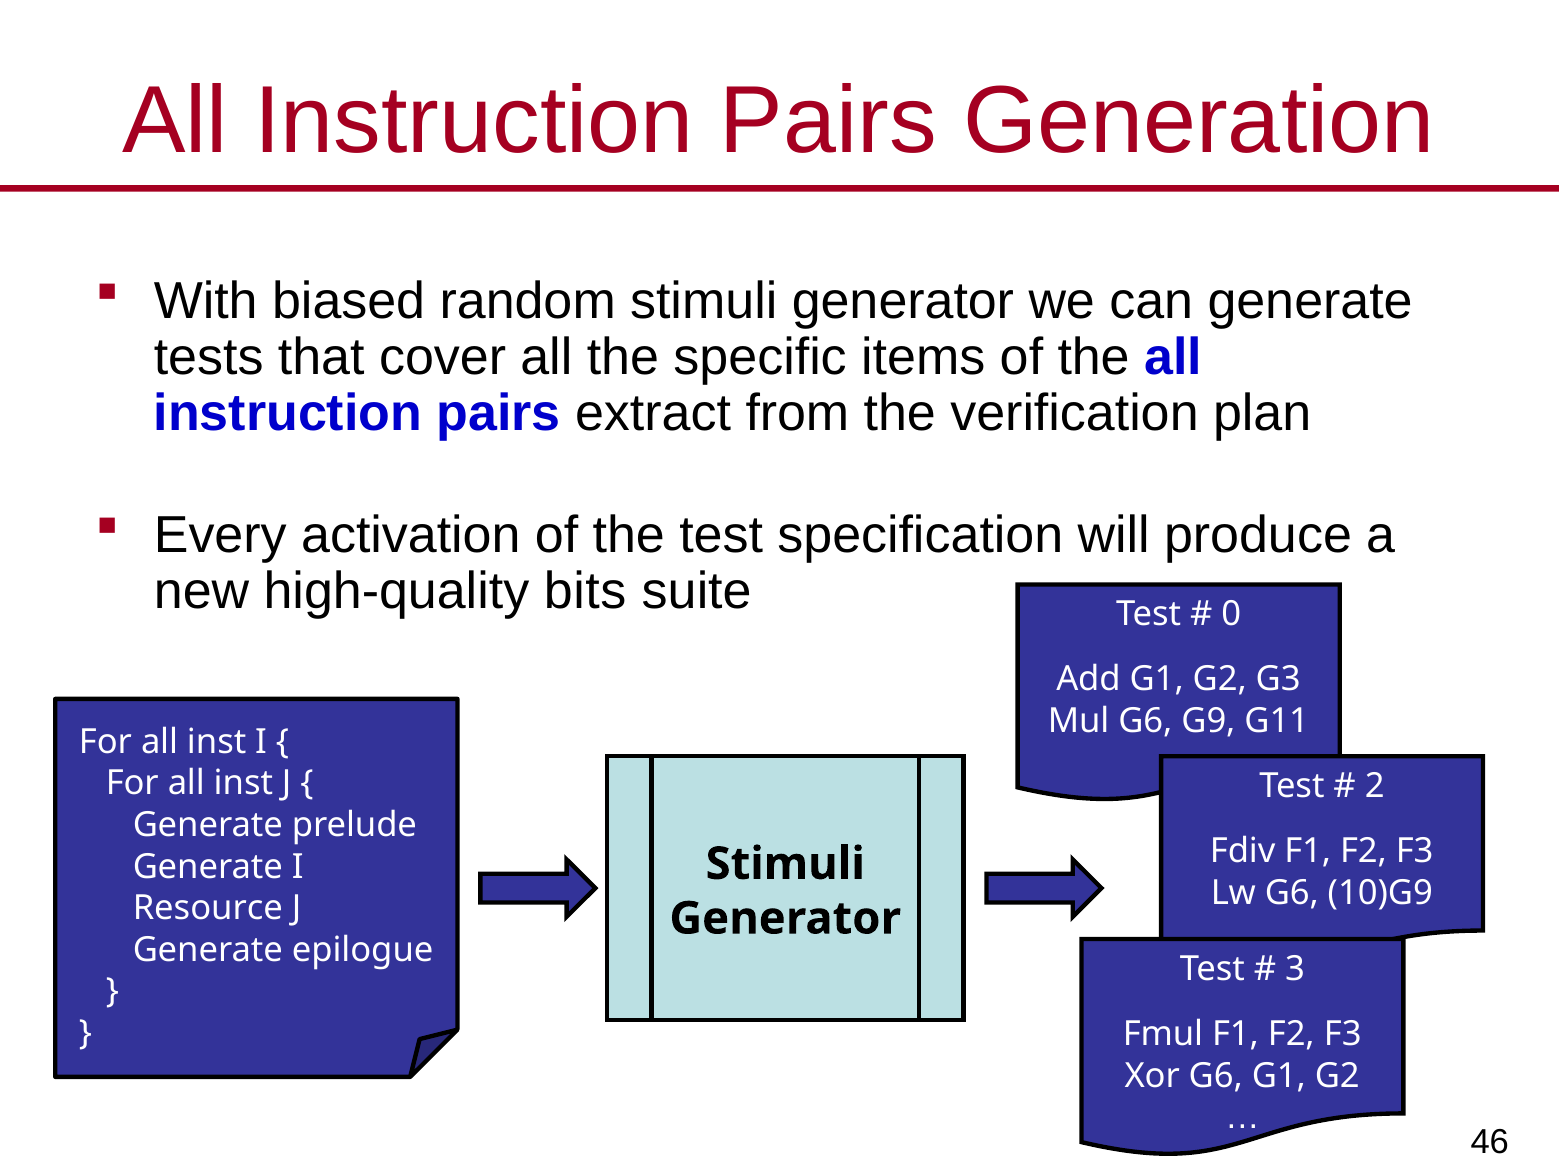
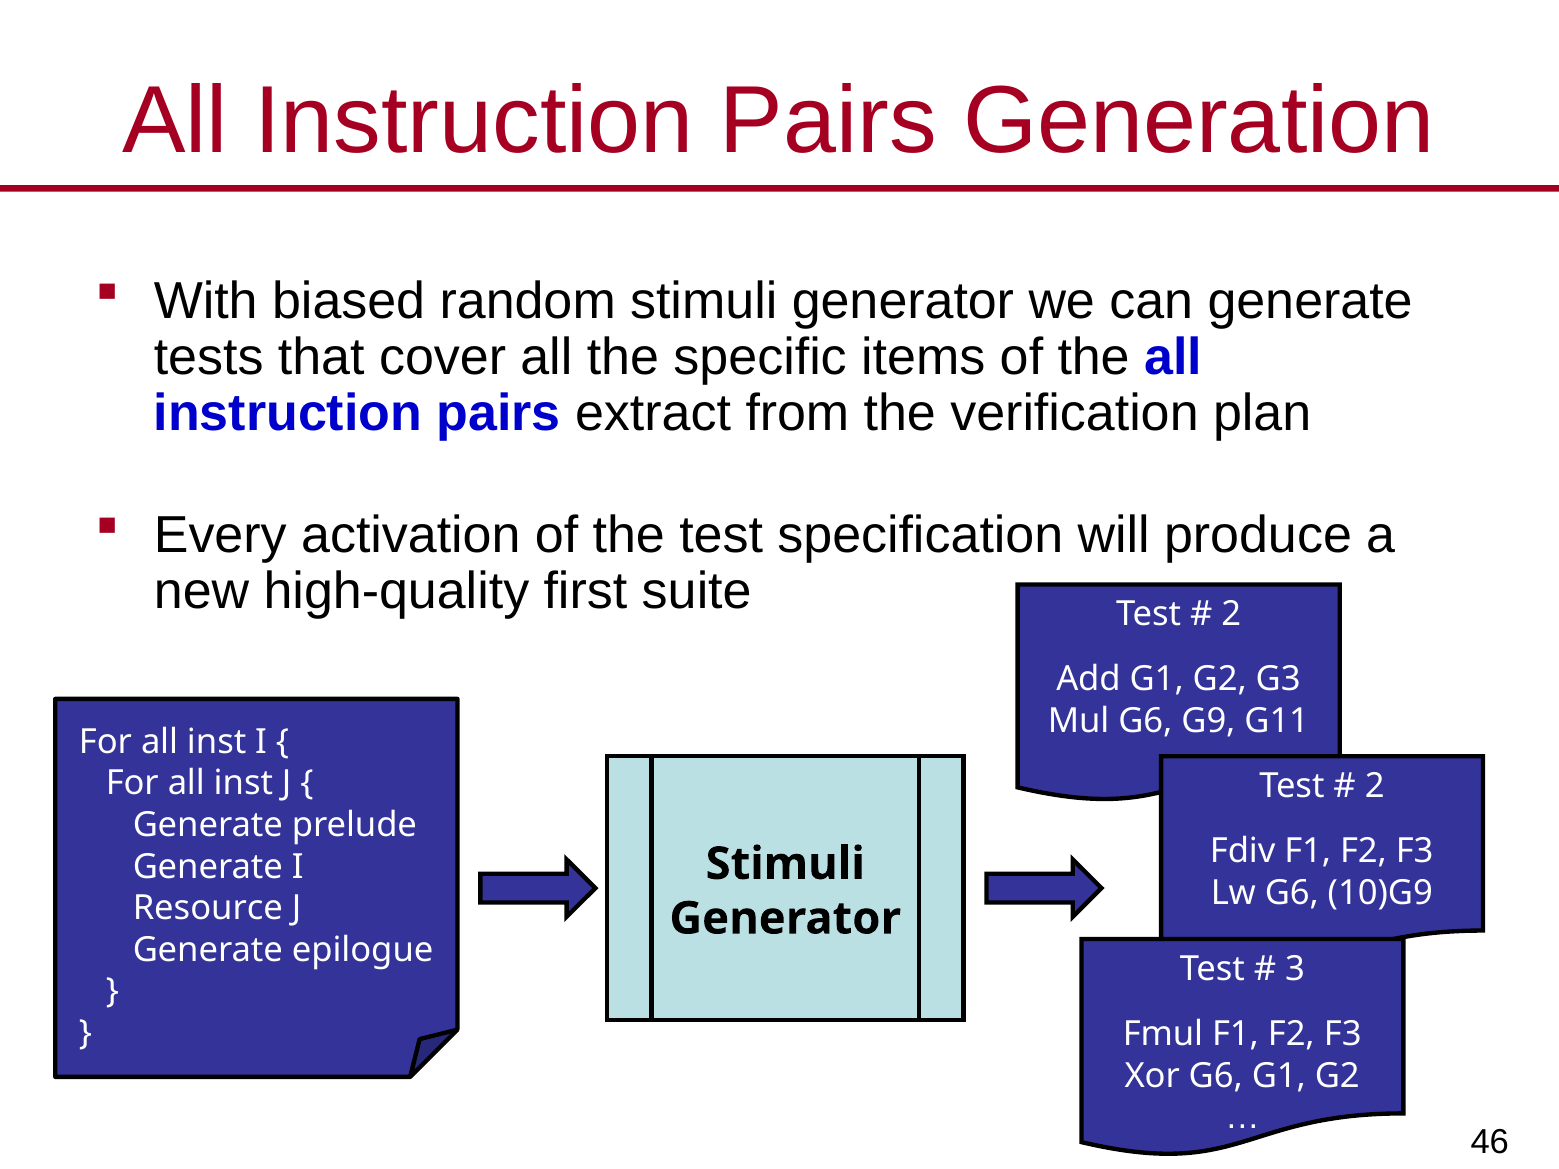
bits: bits -> first (585, 591)
0: 0 -> 2 (1231, 615)
